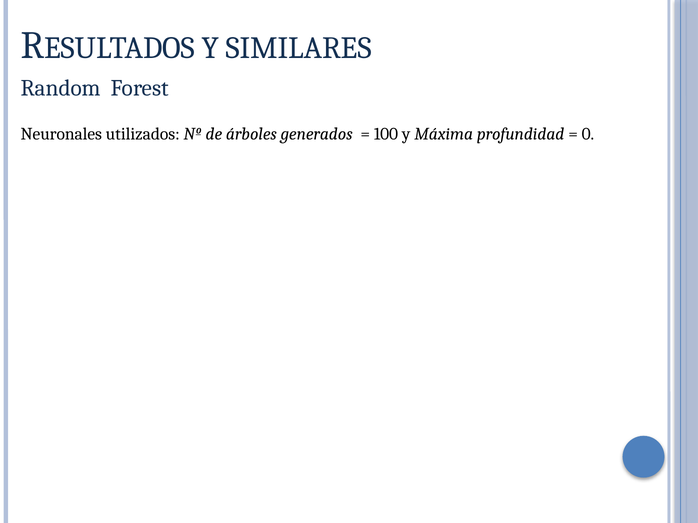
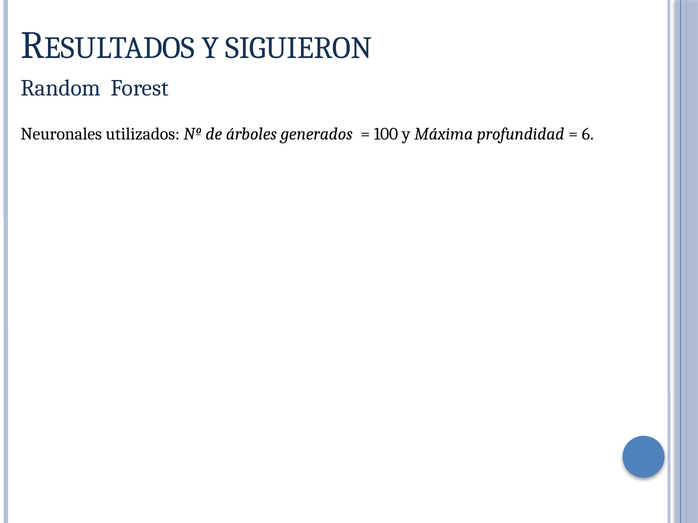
SIMILARES: SIMILARES -> SIGUIERON (299, 48)
0: 0 -> 6 (588, 134)
